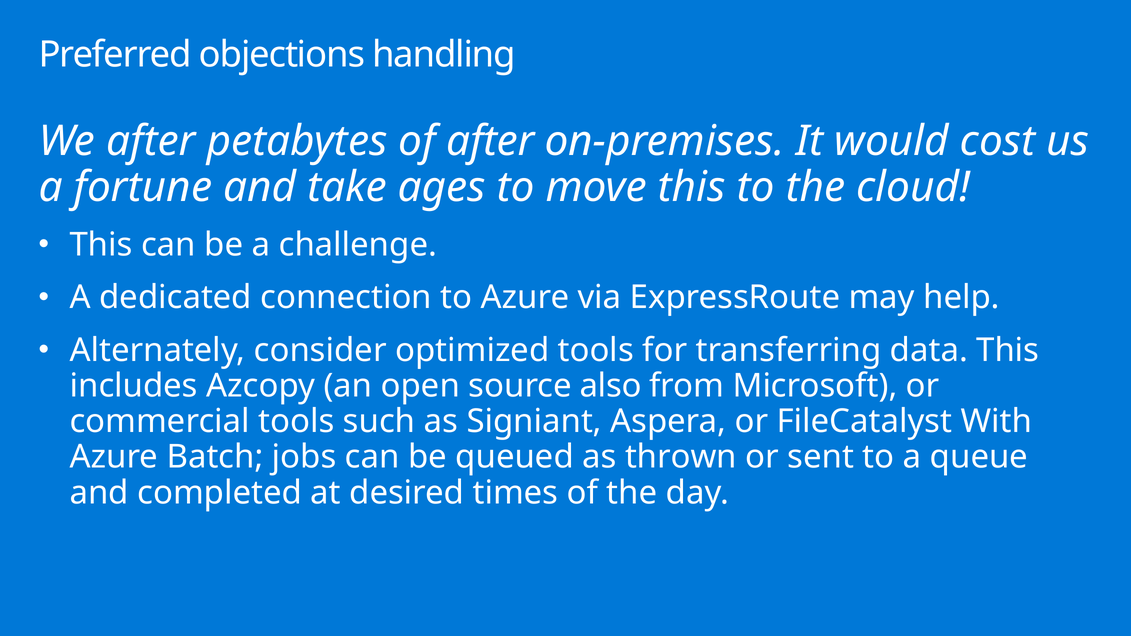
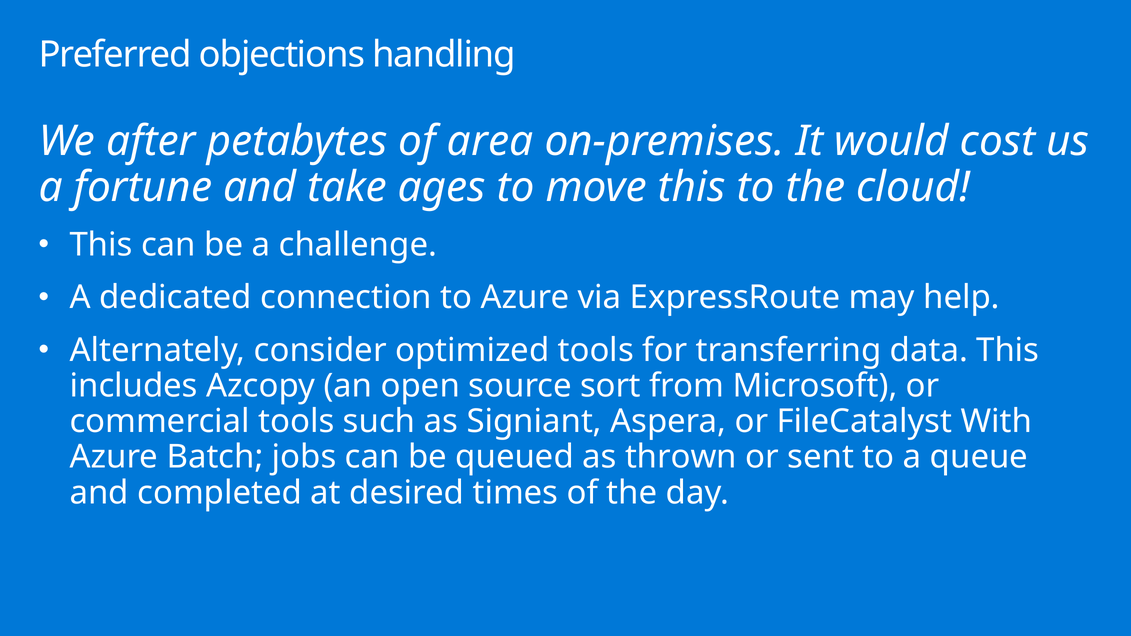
of after: after -> area (490, 141)
also: also -> sort (611, 386)
